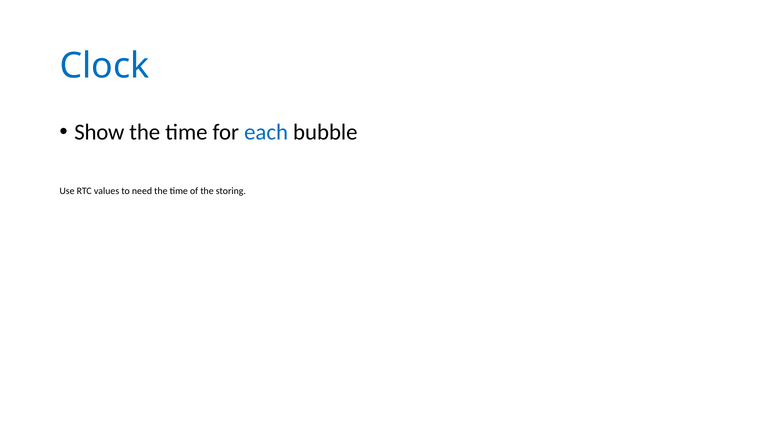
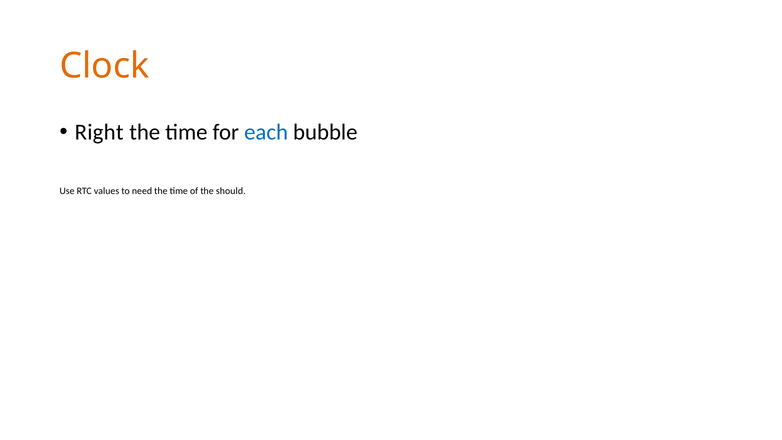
Clock colour: blue -> orange (105, 66)
Show: Show -> Right (99, 132)
storing: storing -> should (231, 191)
